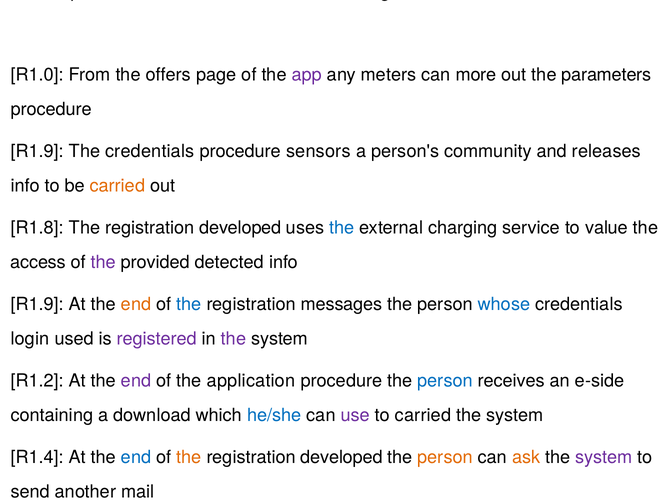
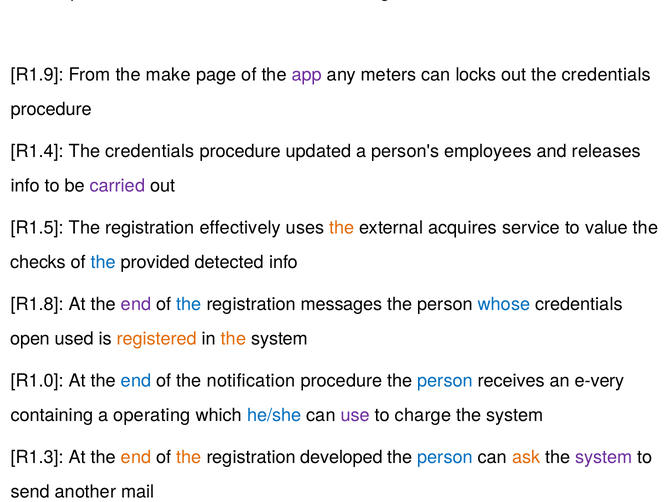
R1.0: R1.0 -> R1.9 (37, 75)
offers: offers -> make (168, 75)
more: more -> locks (476, 75)
out the parameters: parameters -> credentials (606, 75)
R1.9: R1.9 -> R1.4 (37, 151)
sensors: sensors -> updated (319, 151)
community: community -> employees (488, 151)
carried colour: orange -> purple (117, 186)
R1.8: R1.8 -> R1.5 (37, 228)
developed: developed -> effectively (240, 228)
the colour: blue -> orange (342, 228)
charging: charging -> acquires (463, 228)
access: access -> checks (38, 263)
the colour: purple -> blue (103, 263)
R1.9: R1.9 -> R1.8 (37, 304)
end colour: orange -> purple (136, 304)
login: login -> open (30, 339)
registered colour: purple -> orange (157, 339)
the colour: purple -> orange (234, 339)
R1.2: R1.2 -> R1.0 (37, 381)
end colour: purple -> blue (136, 381)
application: application -> notification (251, 381)
e-side: e-side -> e-very (600, 381)
a download: download -> operating (152, 416)
to carried: carried -> charge (423, 416)
R1.4: R1.4 -> R1.3 (37, 458)
end colour: blue -> orange (136, 458)
person colour: orange -> blue (445, 458)
